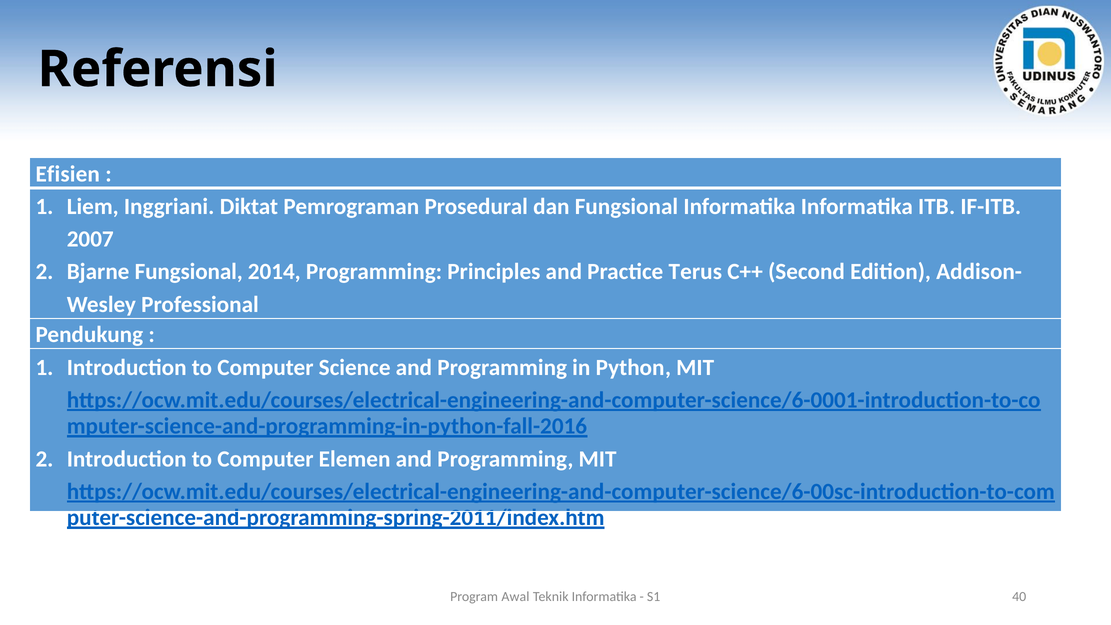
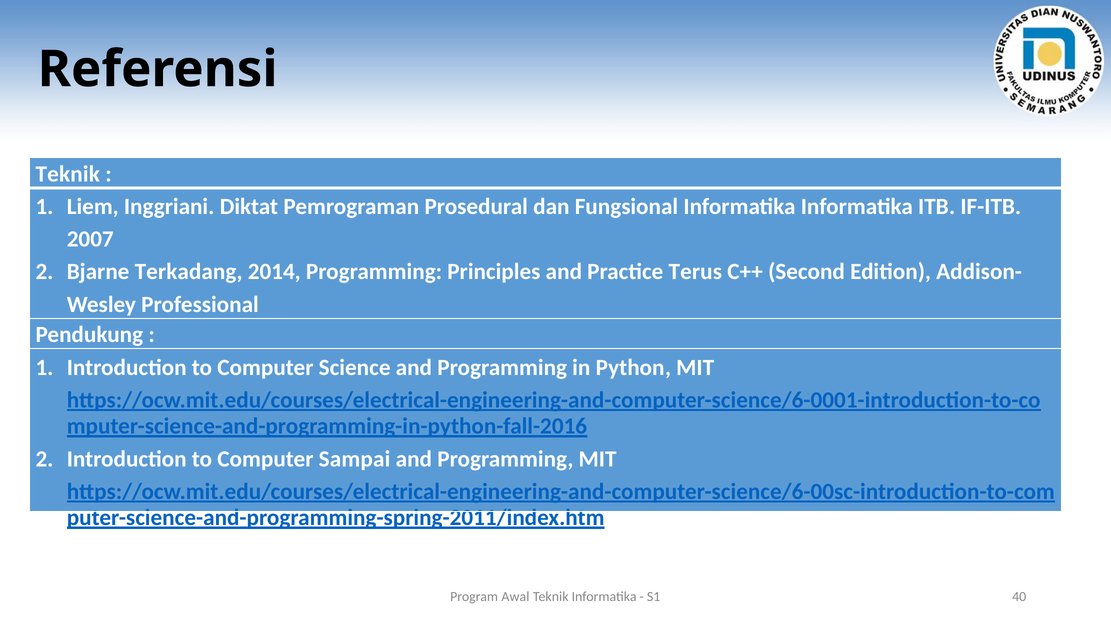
Efisien: Efisien -> Teknik (68, 174)
Bjarne Fungsional: Fungsional -> Terkadang (189, 272)
Elemen: Elemen -> Sampai (355, 459)
